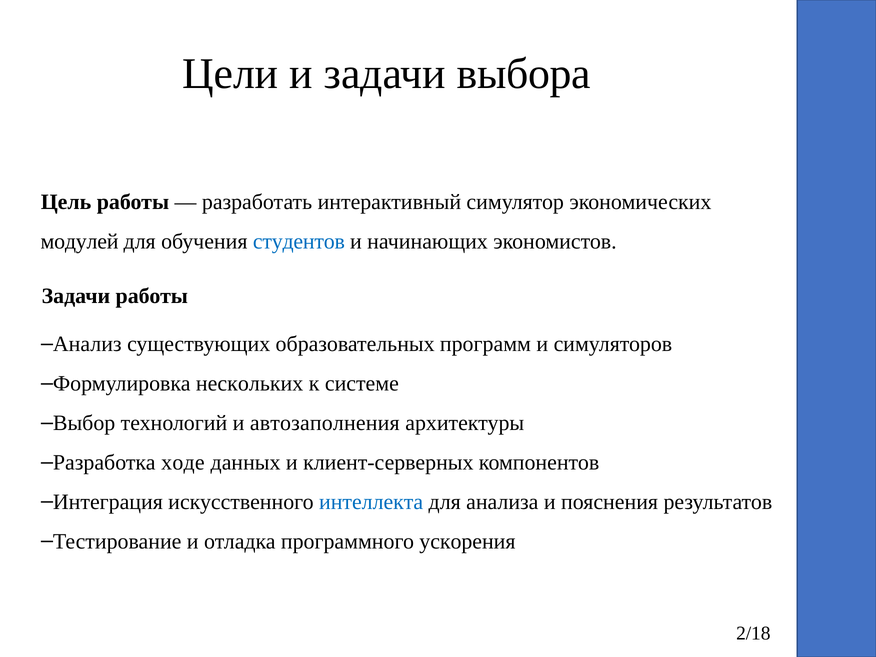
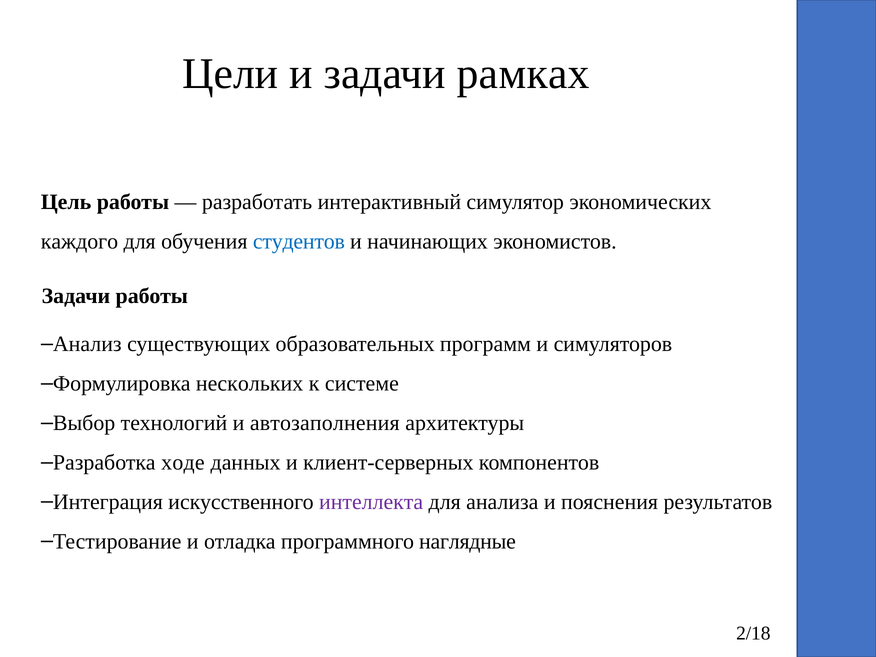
выбора: выбора -> рамках (523, 74)
модулей: модулей -> каждого (79, 241)
интеллекта colour: blue -> purple (371, 502)
ускорения: ускорения -> наглядные (467, 541)
